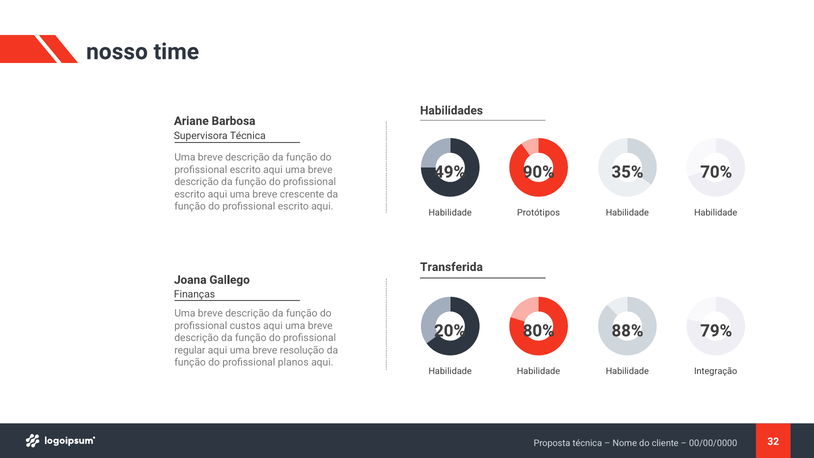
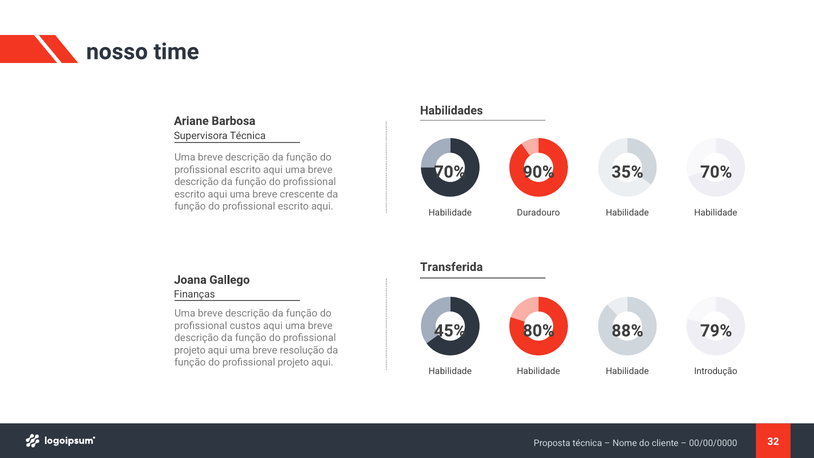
49%: 49% -> 70% (450, 172)
Protótipos: Protótipos -> Duradouro (538, 213)
20%: 20% -> 45% (450, 331)
regular: regular -> projeto (190, 350)
planos: planos -> projeto (293, 363)
Integração: Integração -> Introdução (716, 371)
